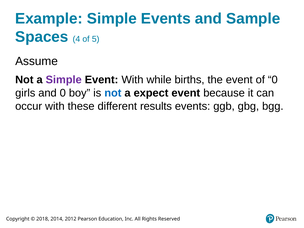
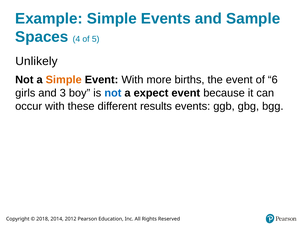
Assume: Assume -> Unlikely (36, 61)
Simple colour: purple -> orange (64, 80)
while: while -> more (159, 80)
of 0: 0 -> 6 (273, 80)
and 0: 0 -> 3 (63, 93)
